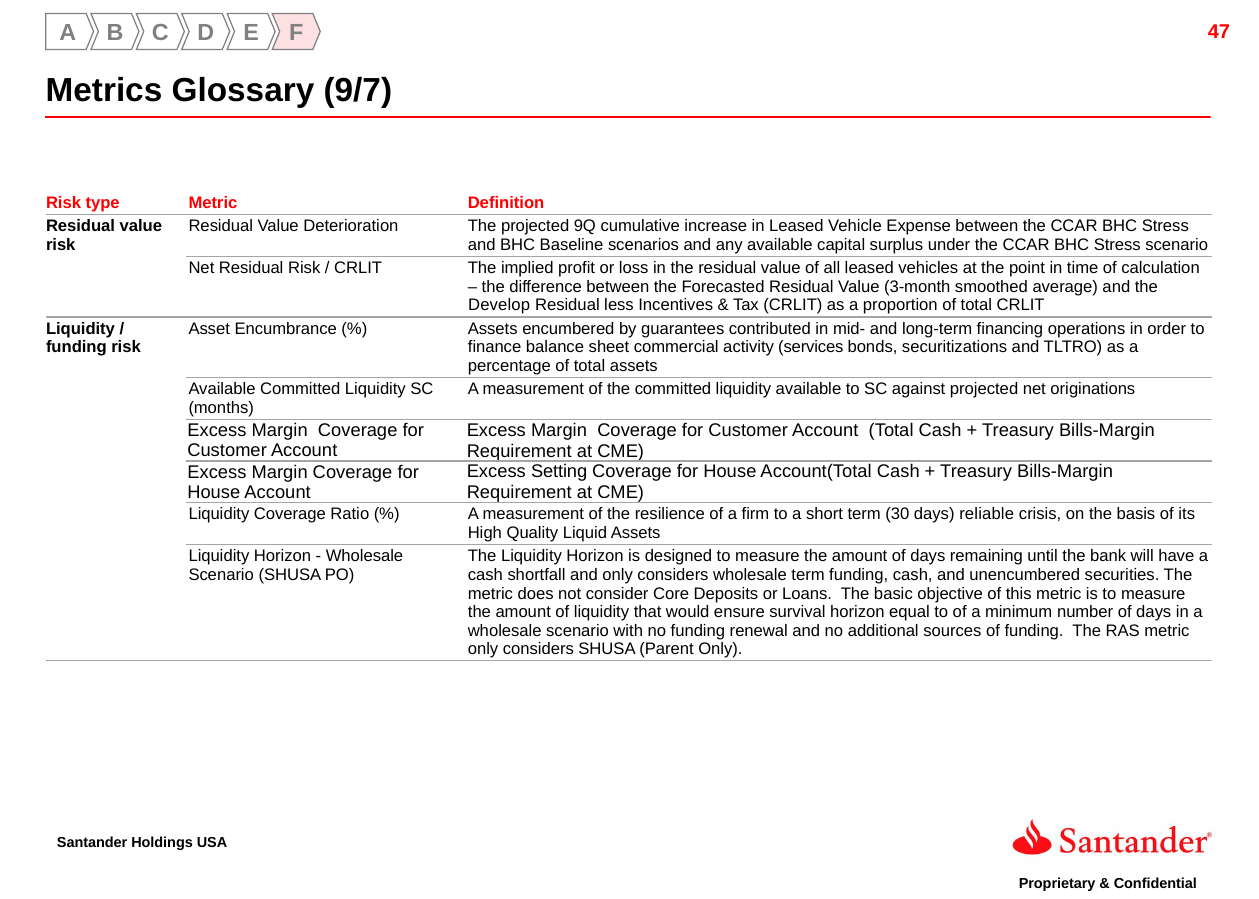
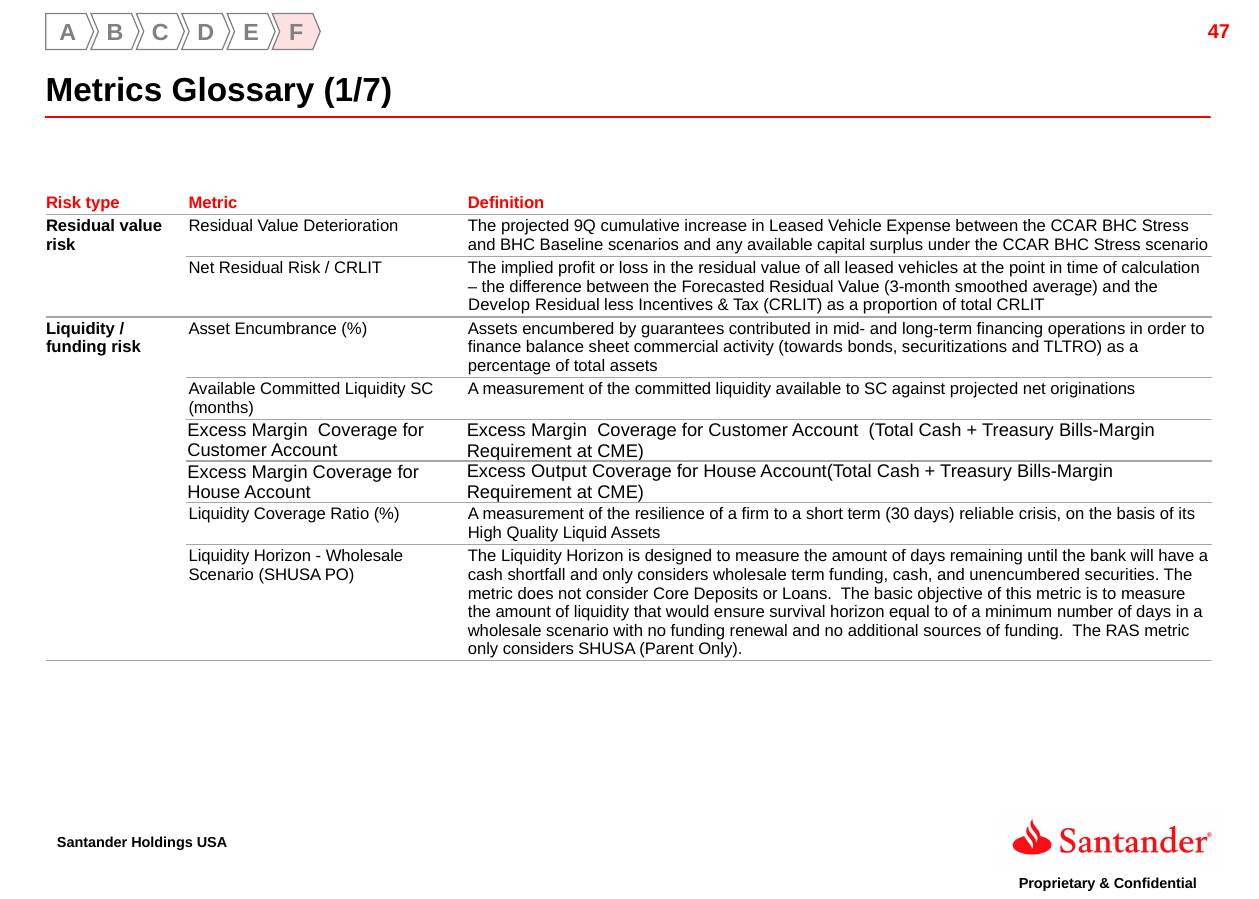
9/7: 9/7 -> 1/7 (358, 90)
services: services -> towards (811, 347)
Setting: Setting -> Output (559, 472)
